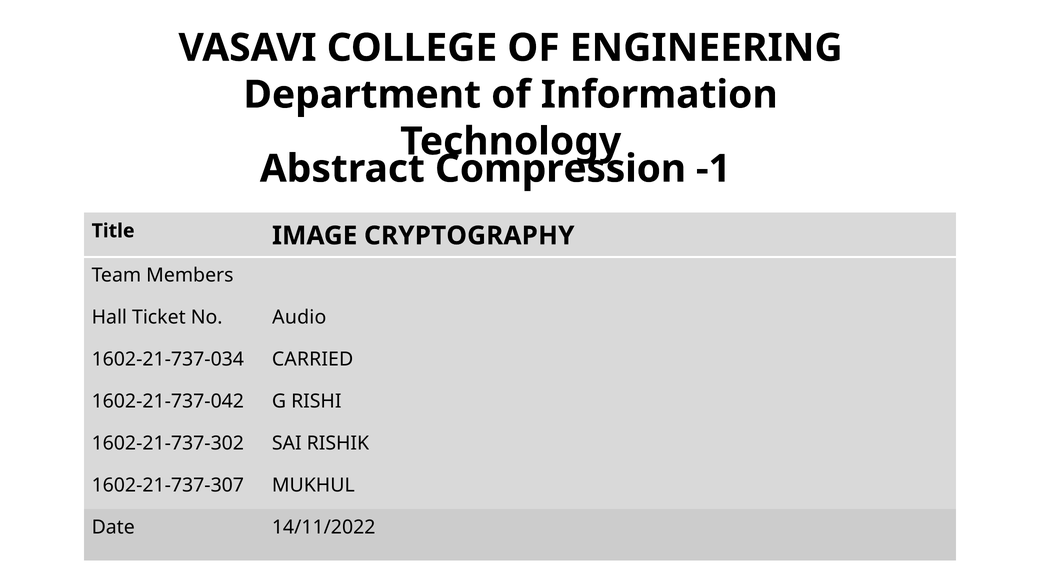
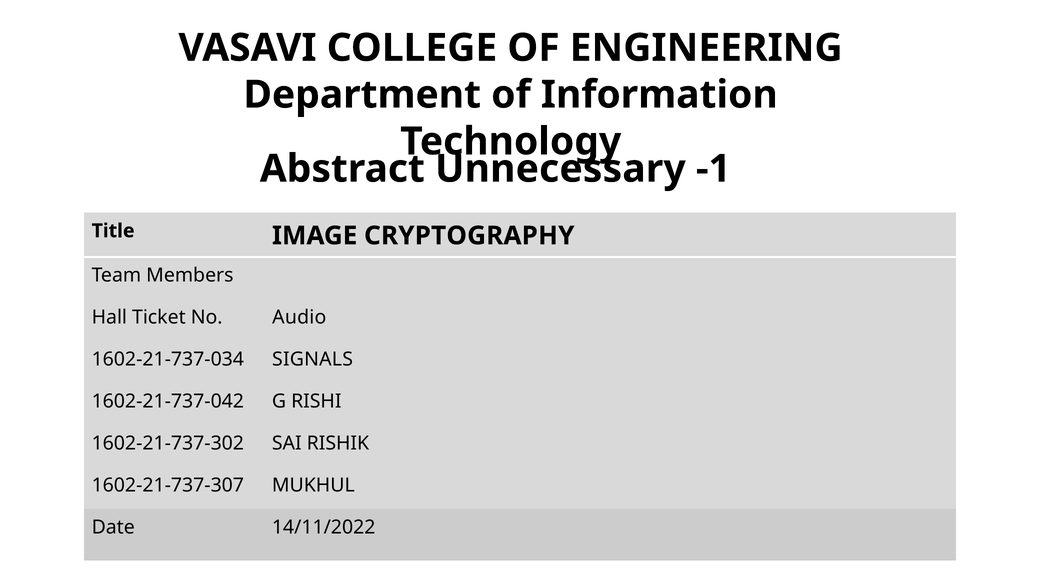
Compression: Compression -> Unnecessary (560, 169)
CARRIED: CARRIED -> SIGNALS (313, 359)
